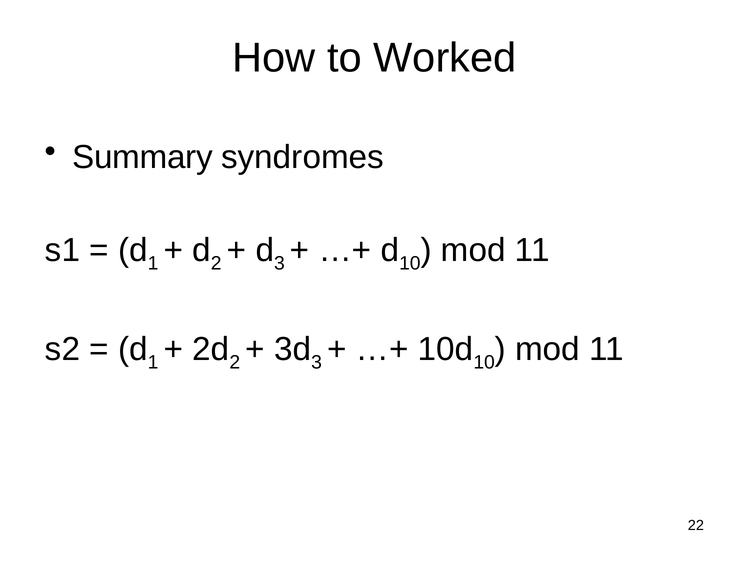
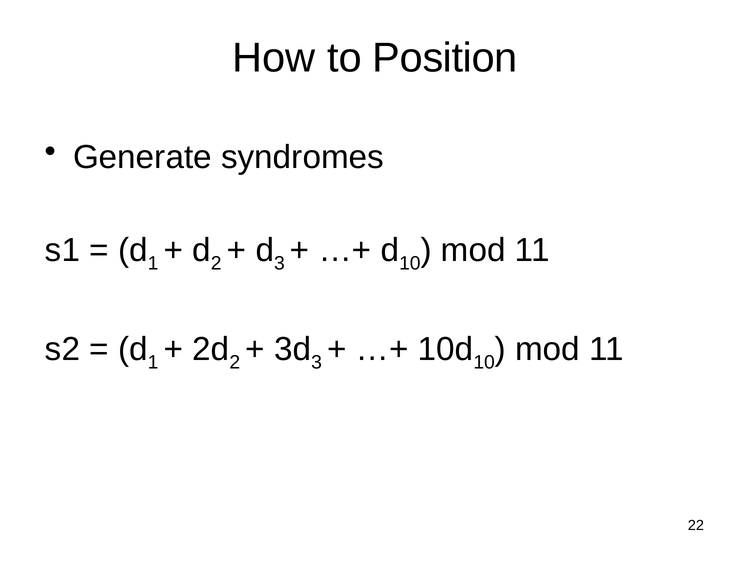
Worked: Worked -> Position (445, 58)
Summary: Summary -> Generate (142, 157)
